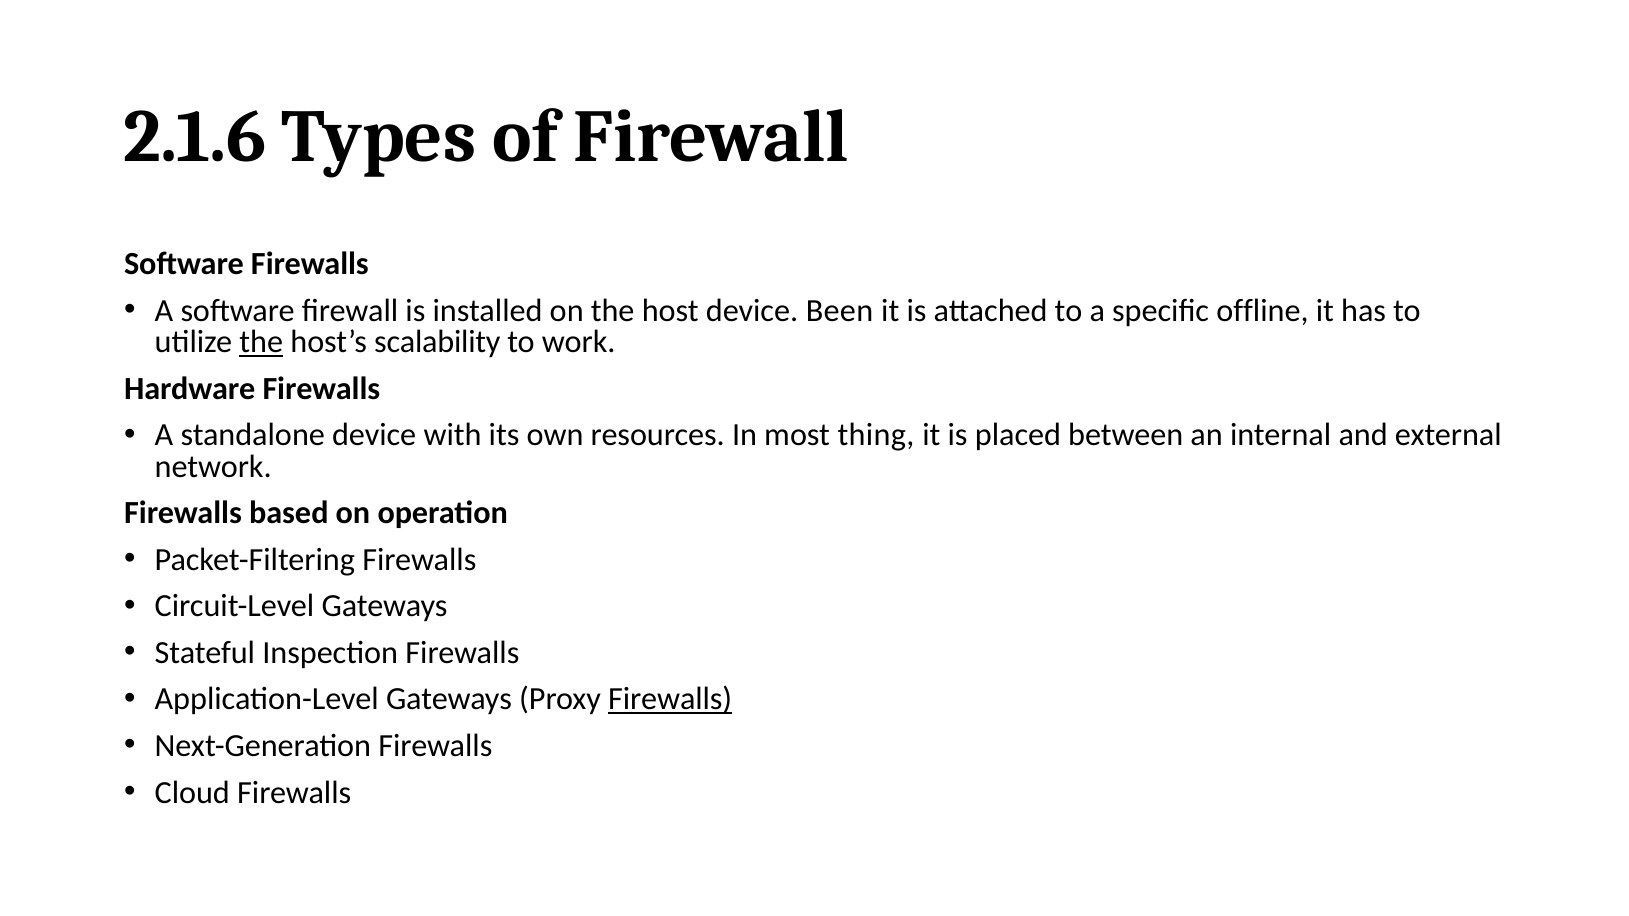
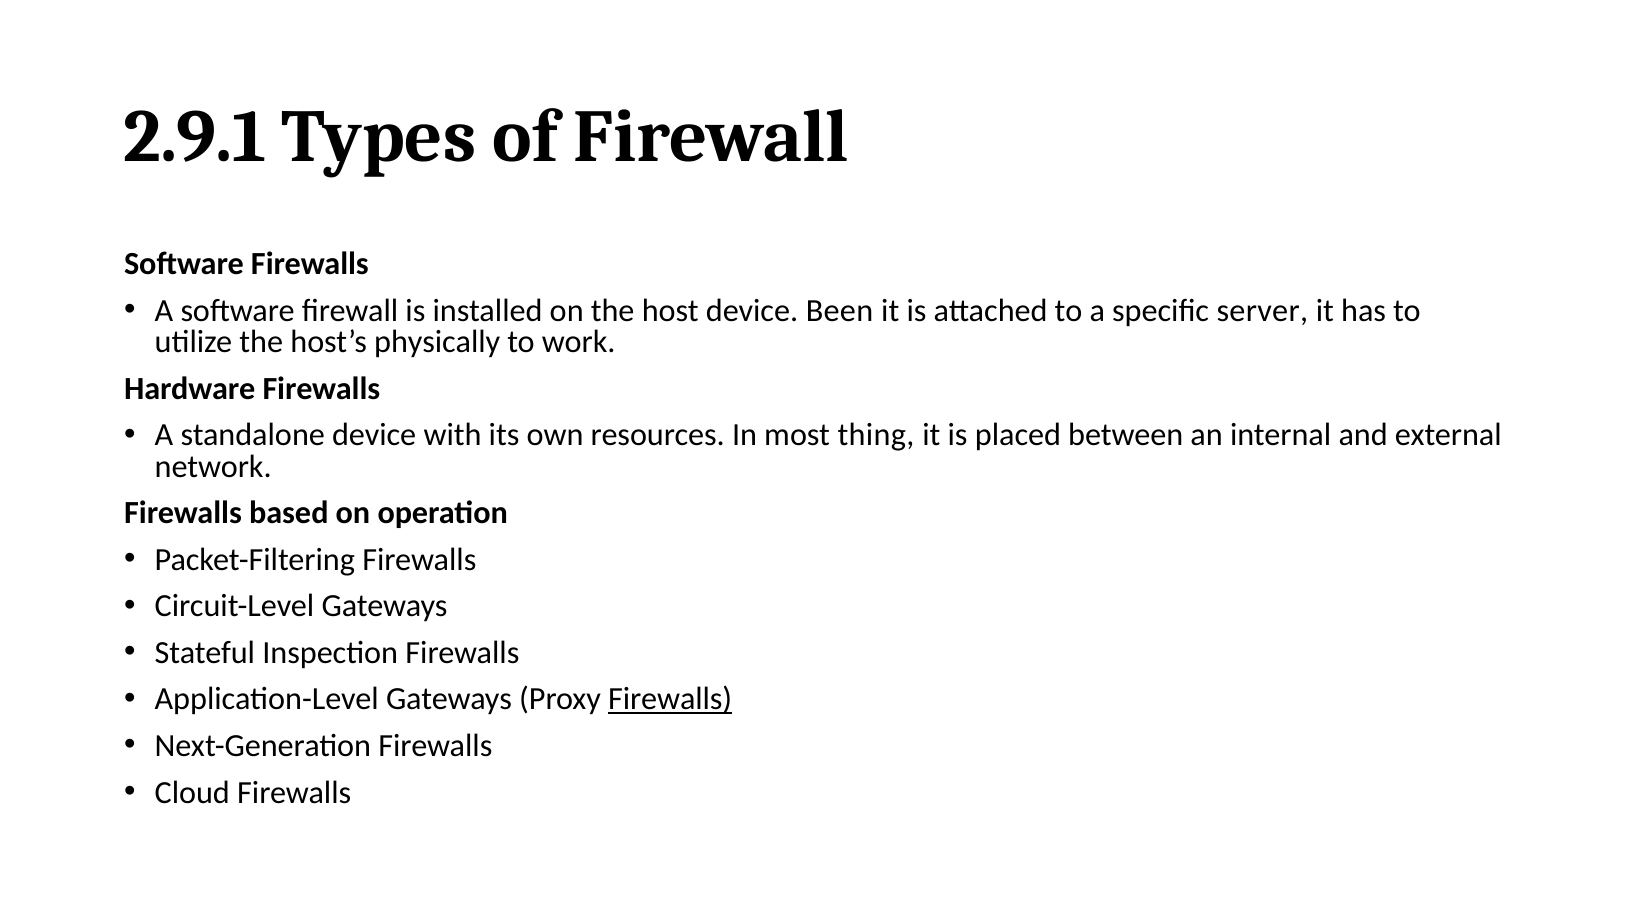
2.1.6: 2.1.6 -> 2.9.1 (195, 137)
offline: offline -> server (1262, 311)
the underline: present -> none (261, 342)
scalability: scalability -> physically (437, 342)
